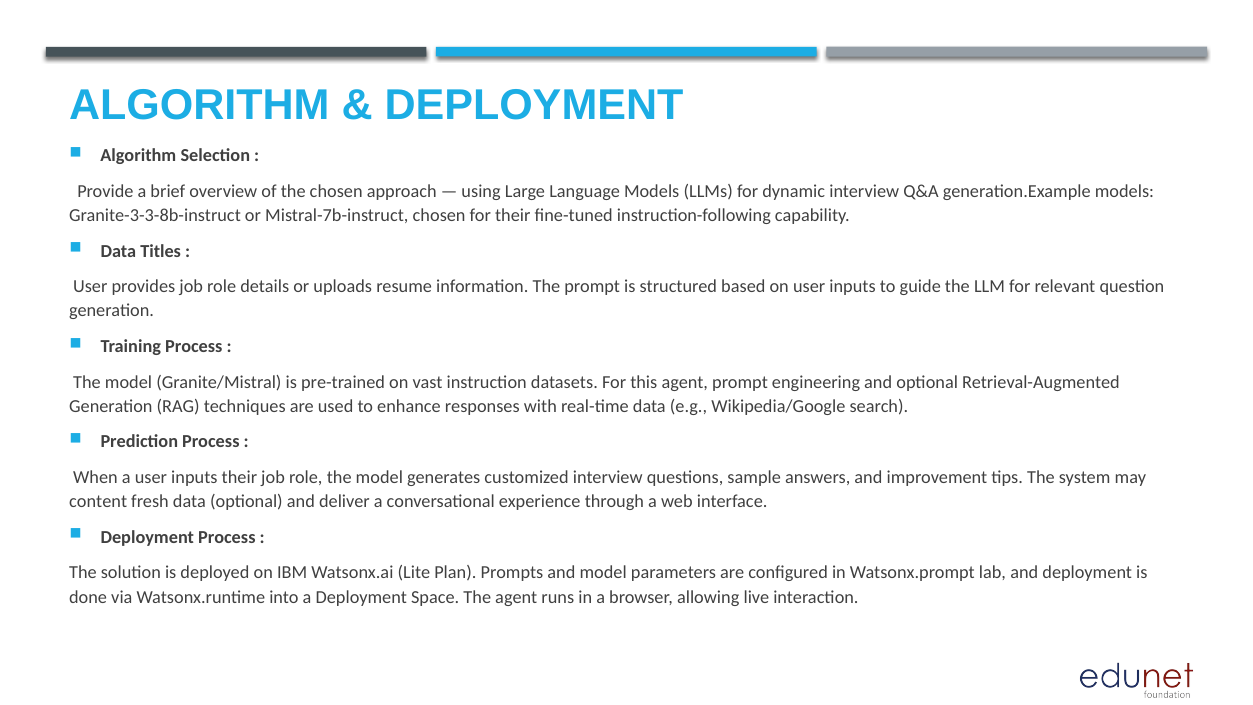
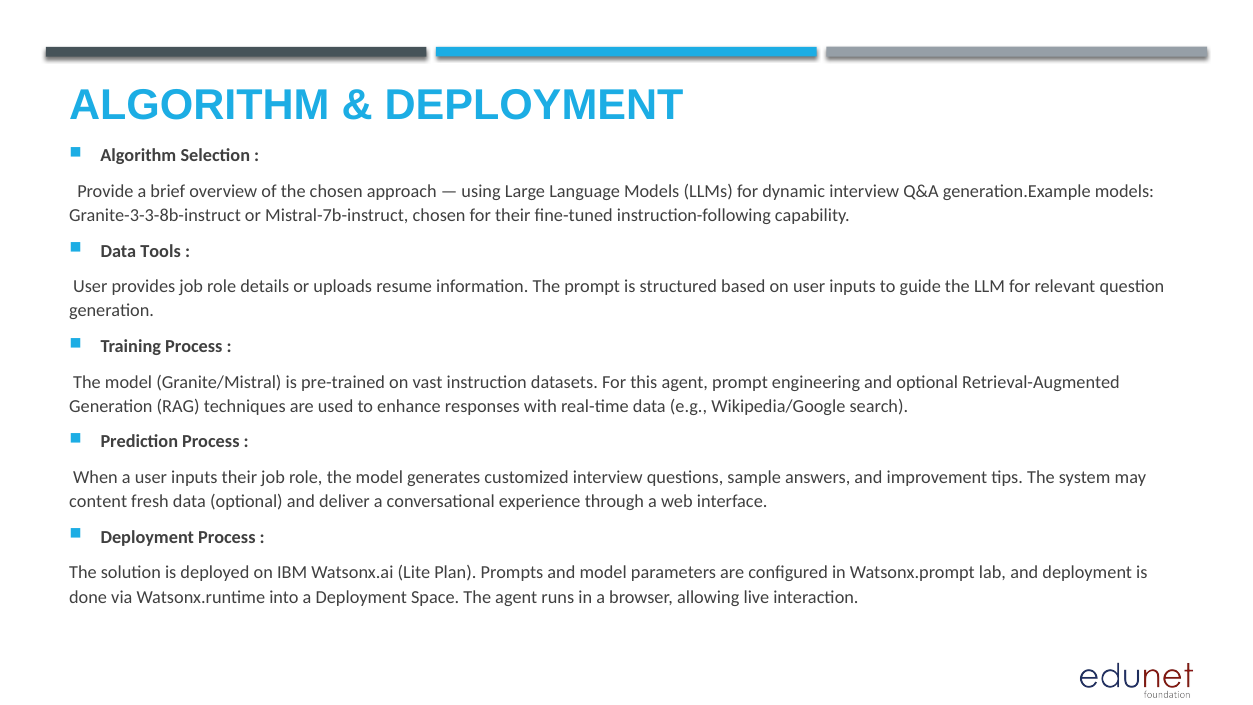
Titles: Titles -> Tools (161, 251)
